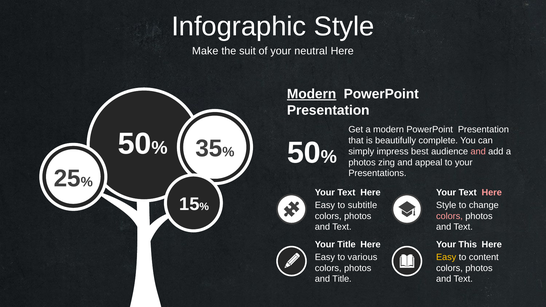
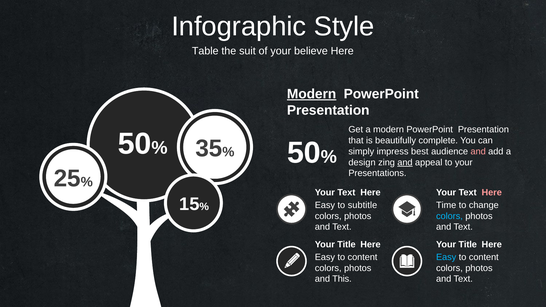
Make: Make -> Table (205, 51)
neutral: neutral -> believe (311, 51)
photos: photos -> design (362, 162)
and underline: none -> present (405, 162)
Style: Style -> Time (446, 205)
colors colour: pink -> light blue (449, 216)
This: This -> Title (468, 245)
various: various -> content (363, 257)
Easy colour: yellow -> light blue (446, 257)
and Title: Title -> This (342, 279)
